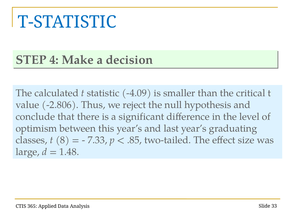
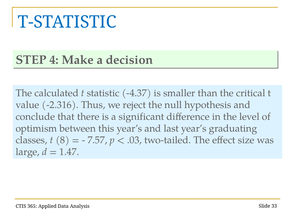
-4.09: -4.09 -> -4.37 (137, 93)
-2.806: -2.806 -> -2.316 (60, 105)
7.33: 7.33 -> 7.57 (97, 140)
.85: .85 -> .03 (134, 140)
1.48: 1.48 -> 1.47 (69, 152)
